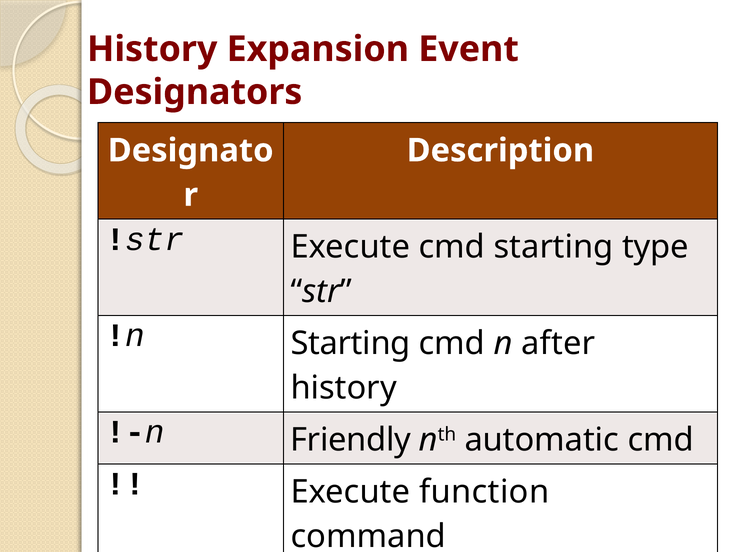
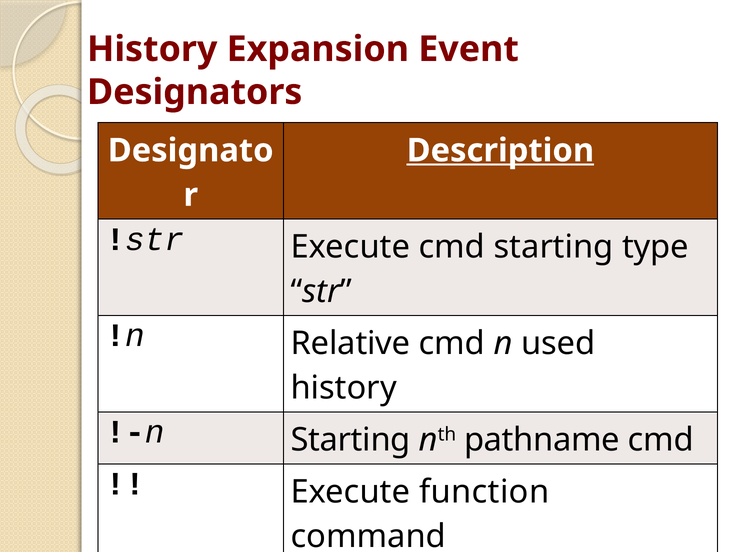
Description underline: none -> present (500, 151)
!n Starting: Starting -> Relative (351, 343)
after: after -> used (558, 343)
!-n Friendly: Friendly -> Starting (351, 440)
automatic: automatic -> pathname (542, 440)
